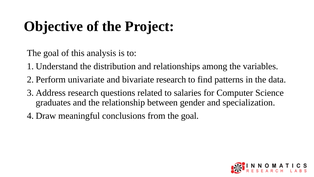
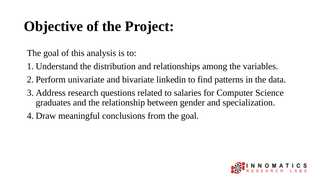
bivariate research: research -> linkedin (171, 79)
